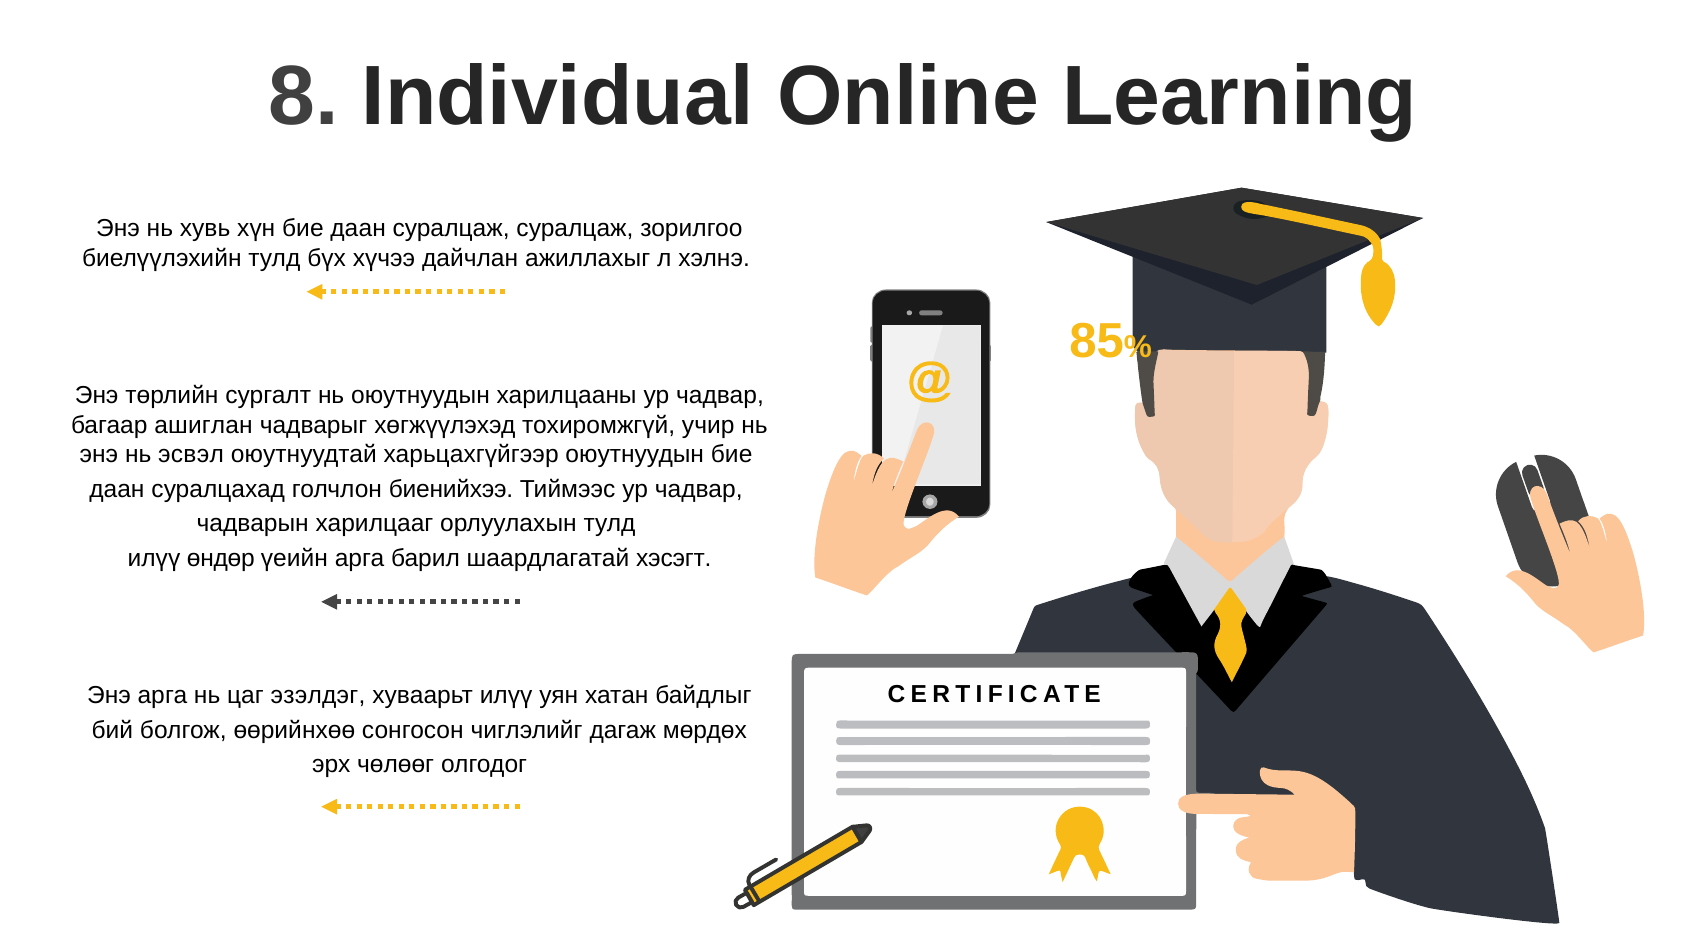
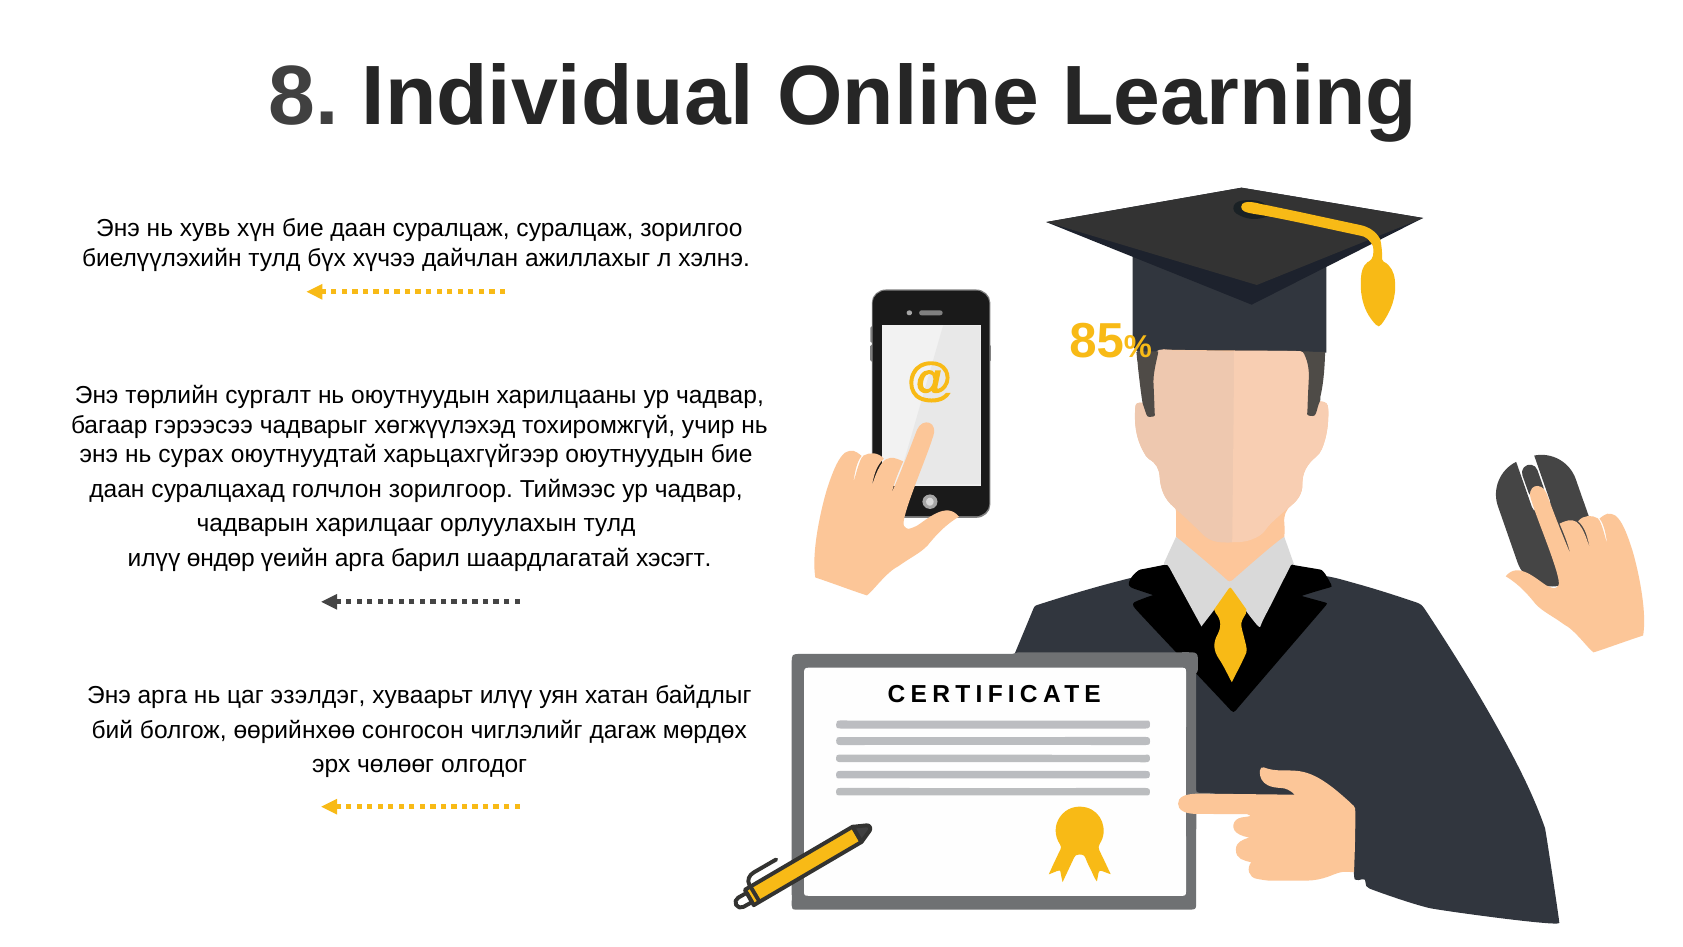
ашиглан: ашиглан -> гэрээсээ (204, 425)
эсвэл: эсвэл -> сурах (191, 455)
биенийхээ: биенийхээ -> зорилгоор (451, 489)
